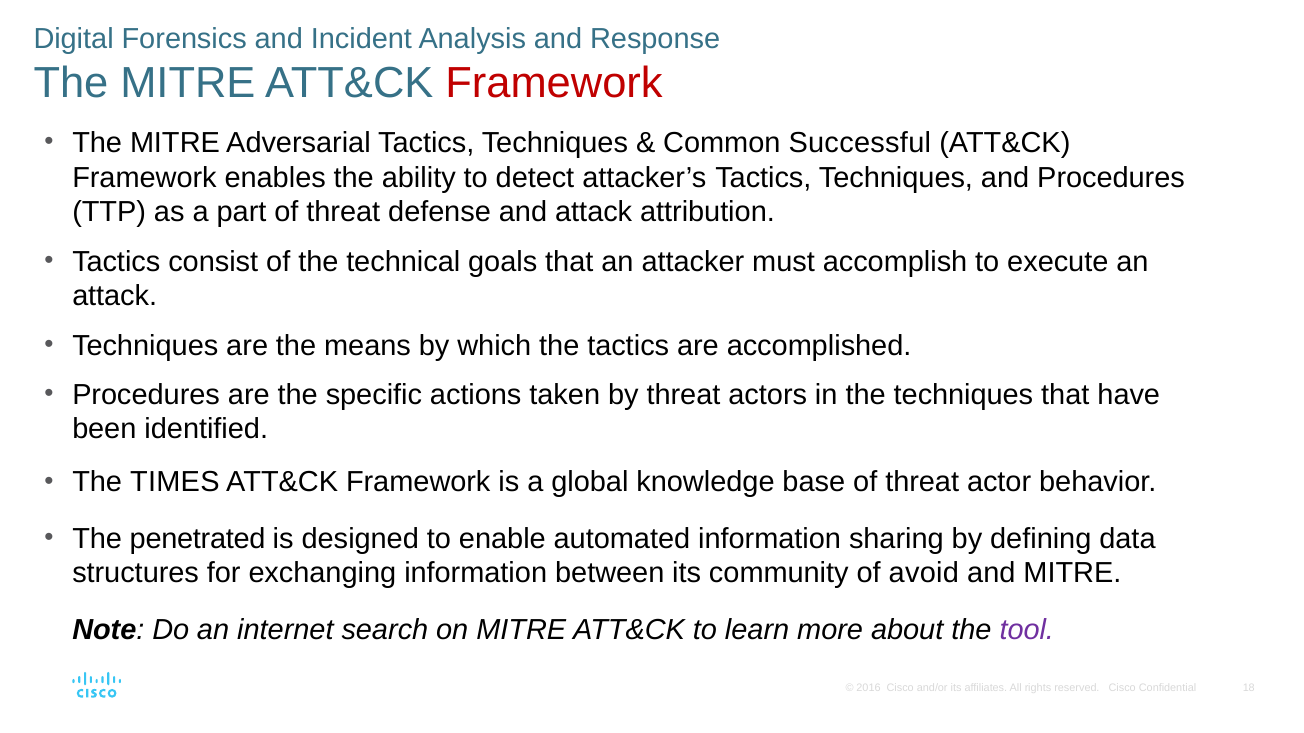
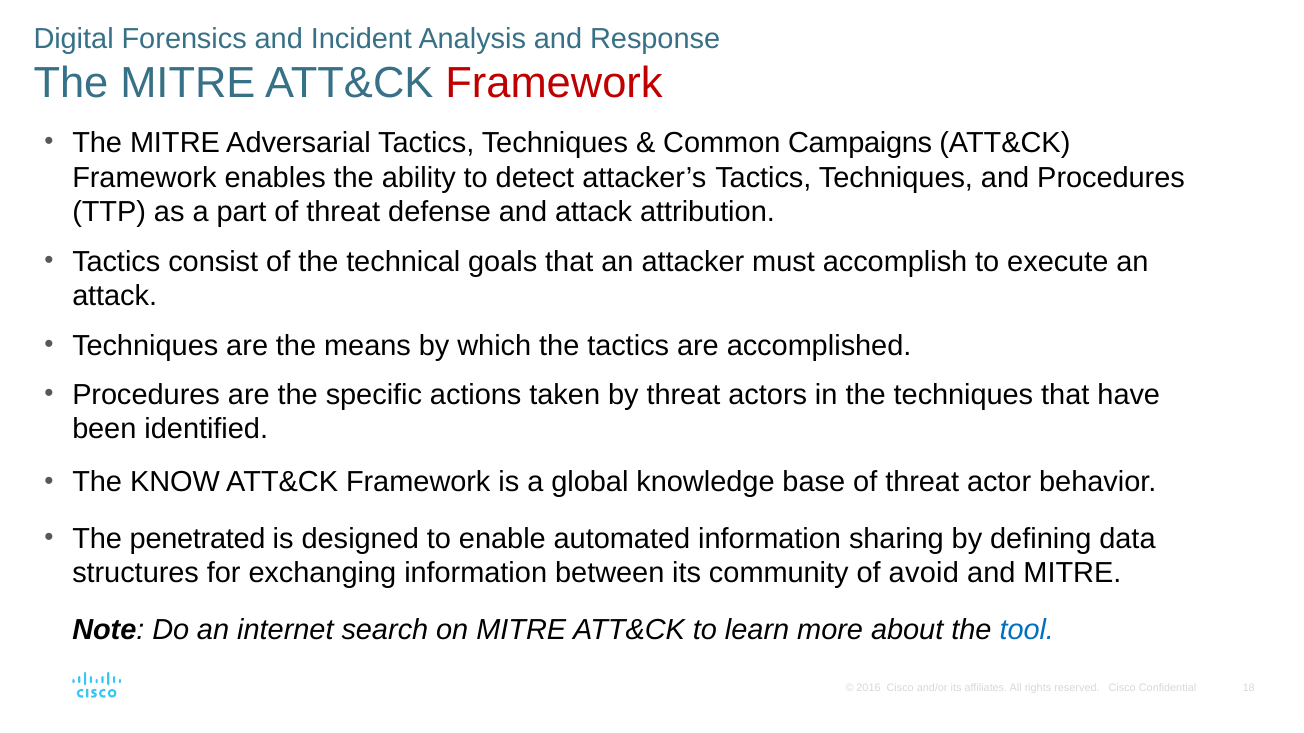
Successful: Successful -> Campaigns (860, 143)
TIMES: TIMES -> KNOW (175, 483)
tool colour: purple -> blue (1027, 630)
